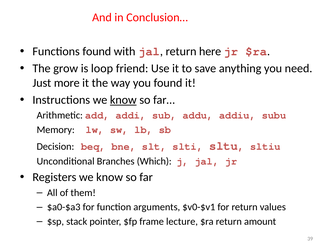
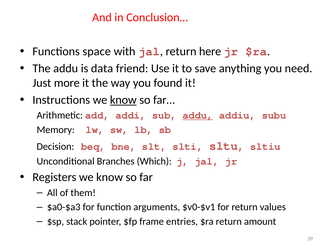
Functions found: found -> space (97, 51)
The grow: grow -> addu (66, 68)
loop: loop -> data (102, 68)
addu underline: none -> present (198, 115)
lecture: lecture -> entries (182, 221)
